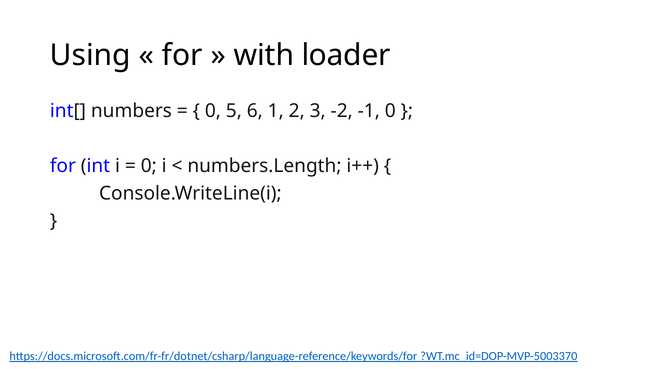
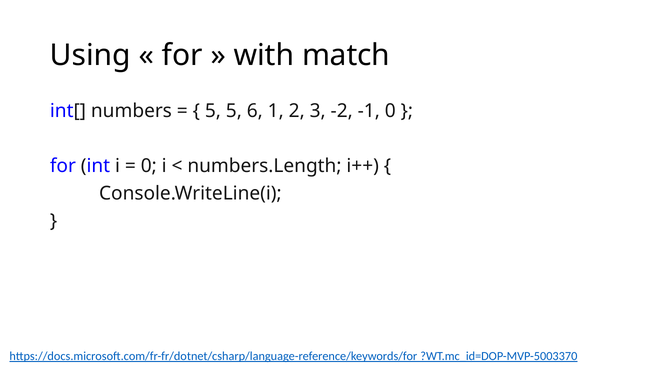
loader: loader -> match (346, 55)
0: 0 -> 5 (213, 111)
